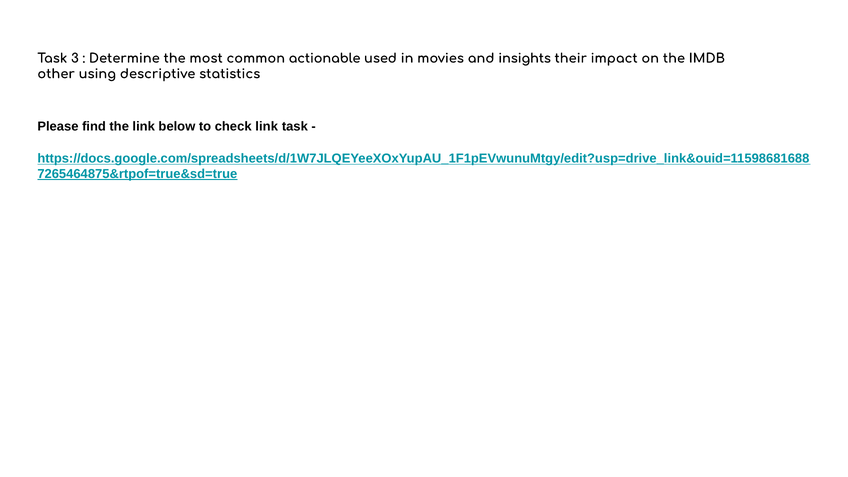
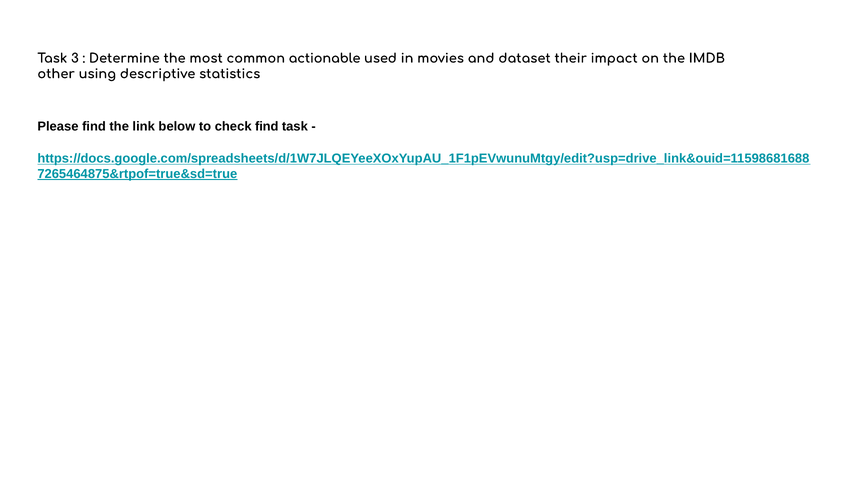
insights: insights -> dataset (524, 58)
check link: link -> find (267, 126)
